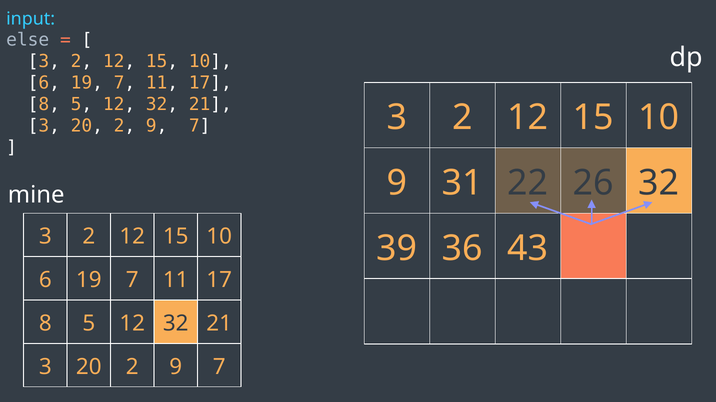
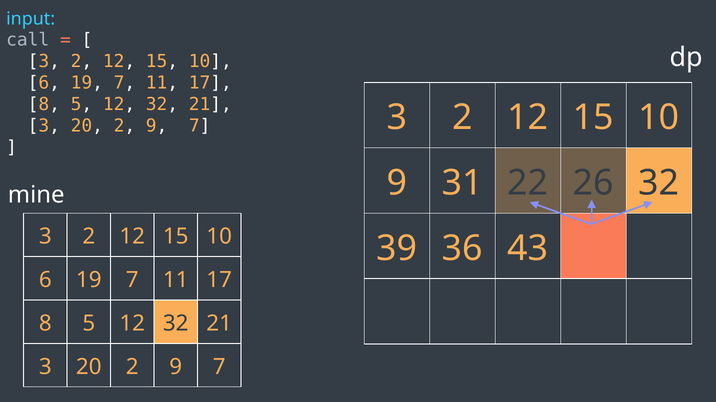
else: else -> call (28, 40)
